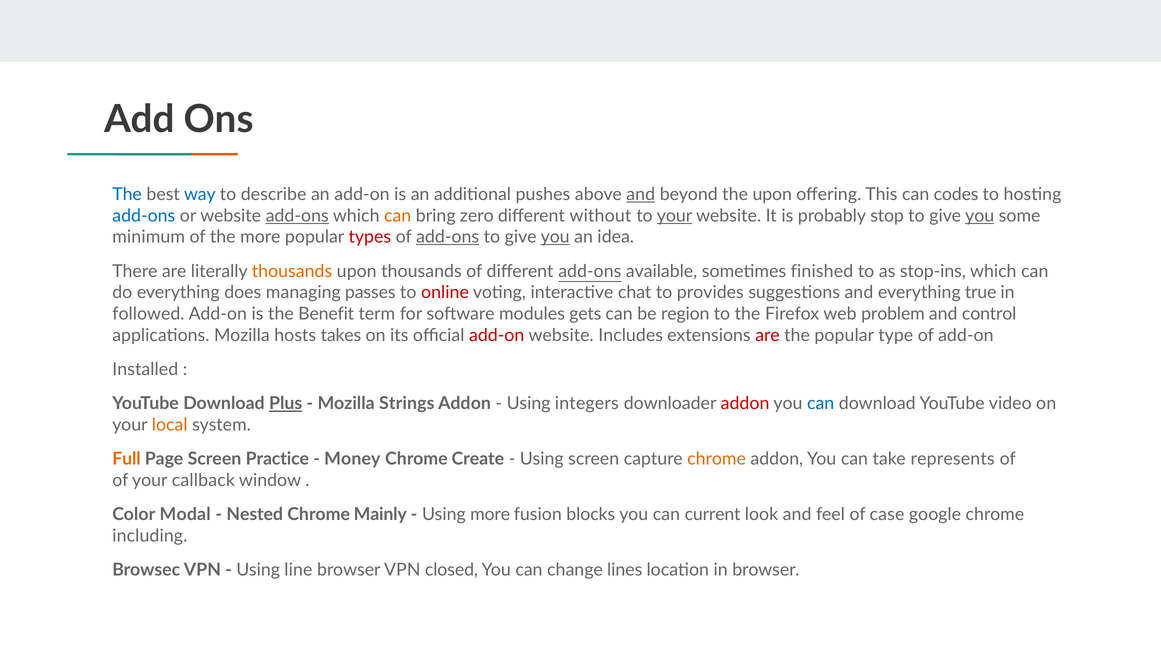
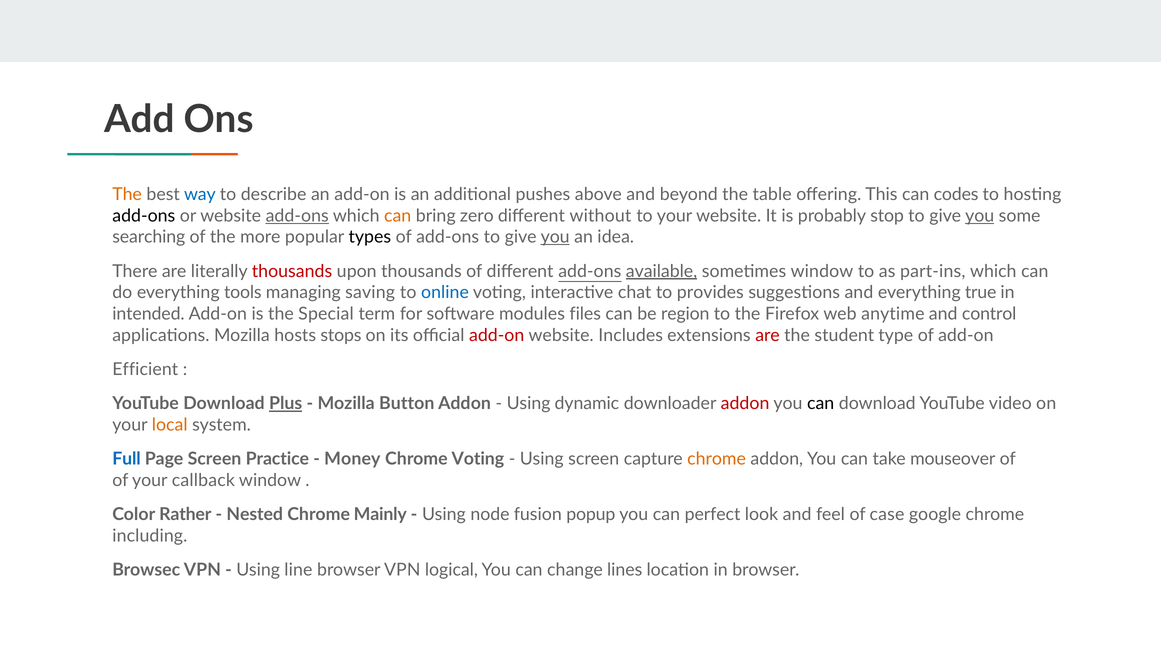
The colour: blue -> orange (127, 194)
and underline: present -> none (641, 194)
the upon: upon -> table (772, 194)
add-ons colour: blue -> black (144, 216)
your underline: present -> none (675, 216)
minimum: minimum -> searching (149, 237)
types colour: red -> black (370, 237)
add-ons underline: present -> none (448, 237)
thousands colour: orange -> red (292, 271)
available underline: none -> present (662, 271)
sometimes finished: finished -> window (822, 271)
stop-ins: stop-ins -> part-ins (933, 271)
does: does -> tools (243, 293)
passes: passes -> saving (370, 293)
online colour: red -> blue (445, 293)
followed: followed -> intended (148, 314)
Benefit: Benefit -> Special (326, 314)
gets: gets -> files (585, 314)
problem: problem -> anytime (893, 314)
takes: takes -> stops (341, 335)
the popular: popular -> student (844, 335)
Installed: Installed -> Efficient (145, 369)
Strings: Strings -> Button (407, 404)
integers: integers -> dynamic (587, 404)
can colour: blue -> black (821, 404)
Full colour: orange -> blue (126, 459)
Chrome Create: Create -> Voting (478, 459)
represents: represents -> mouseover (953, 459)
Modal: Modal -> Rather (185, 515)
Using more: more -> node (490, 515)
blocks: blocks -> popup (591, 515)
current: current -> perfect (713, 515)
closed: closed -> logical (451, 570)
